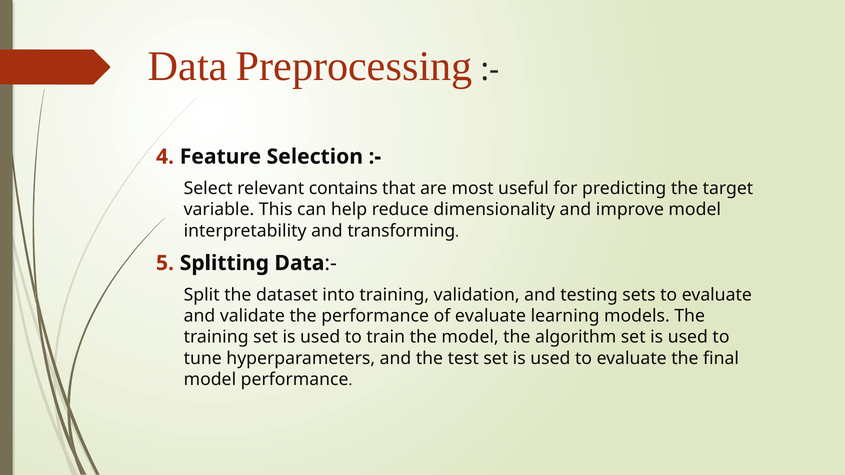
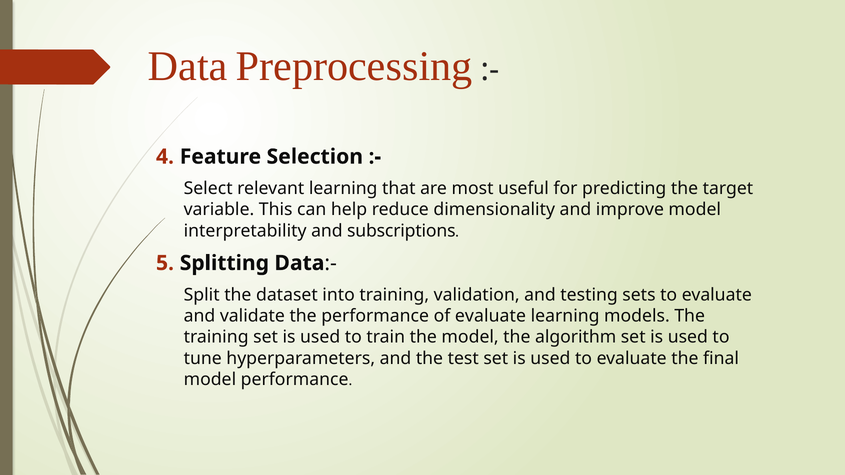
relevant contains: contains -> learning (343, 189)
transforming: transforming -> subscriptions (401, 231)
